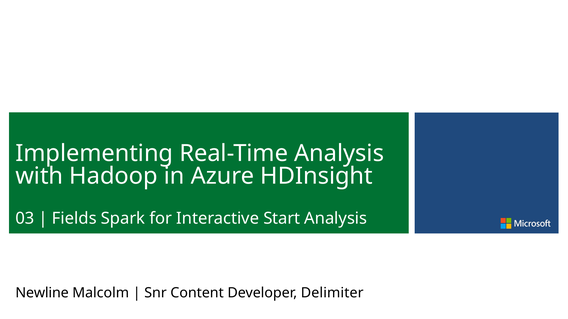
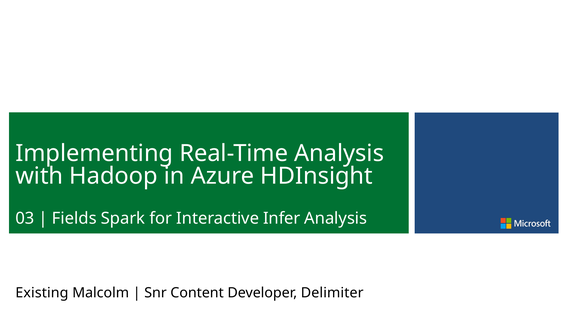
Start: Start -> Infer (282, 219)
Newline: Newline -> Existing (42, 293)
